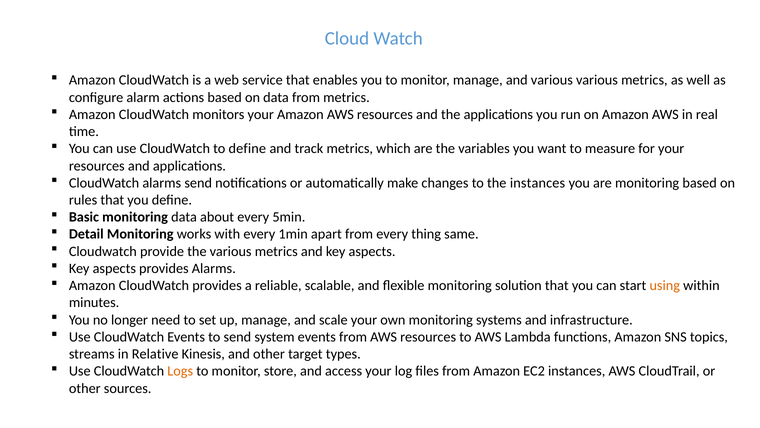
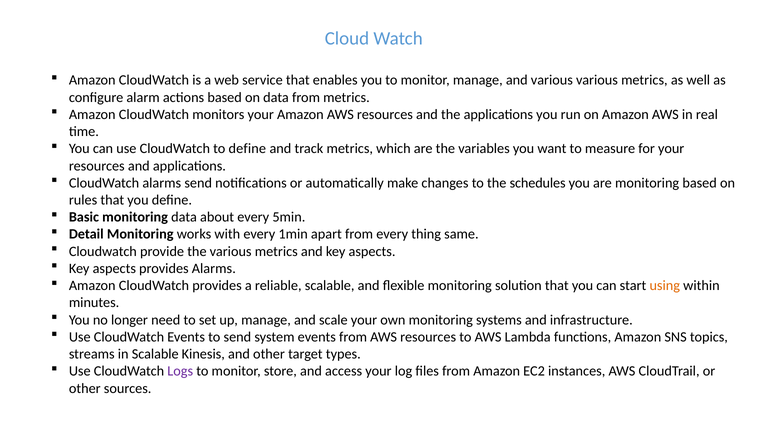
the instances: instances -> schedules (538, 183)
in Relative: Relative -> Scalable (155, 354)
Logs colour: orange -> purple (180, 371)
